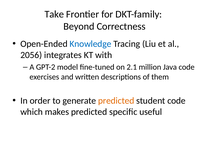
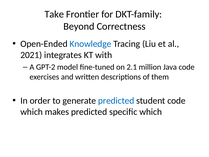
2056: 2056 -> 2021 (31, 55)
predicted colour: orange -> blue (116, 101)
specific useful: useful -> which (151, 112)
